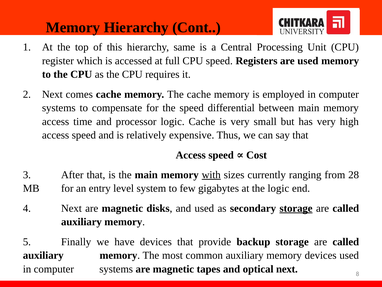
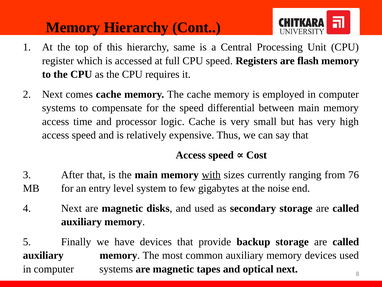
are used: used -> flash (308, 61)
28: 28 -> 76 (354, 175)
the logic: logic -> noise (278, 188)
storage underline: present -> none (296, 208)
